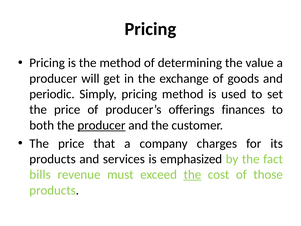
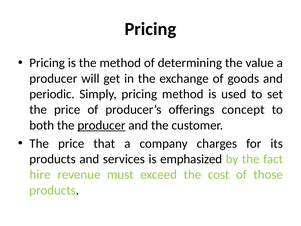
finances: finances -> concept (243, 110)
bills: bills -> hire (40, 174)
the underline: present -> none (192, 174)
